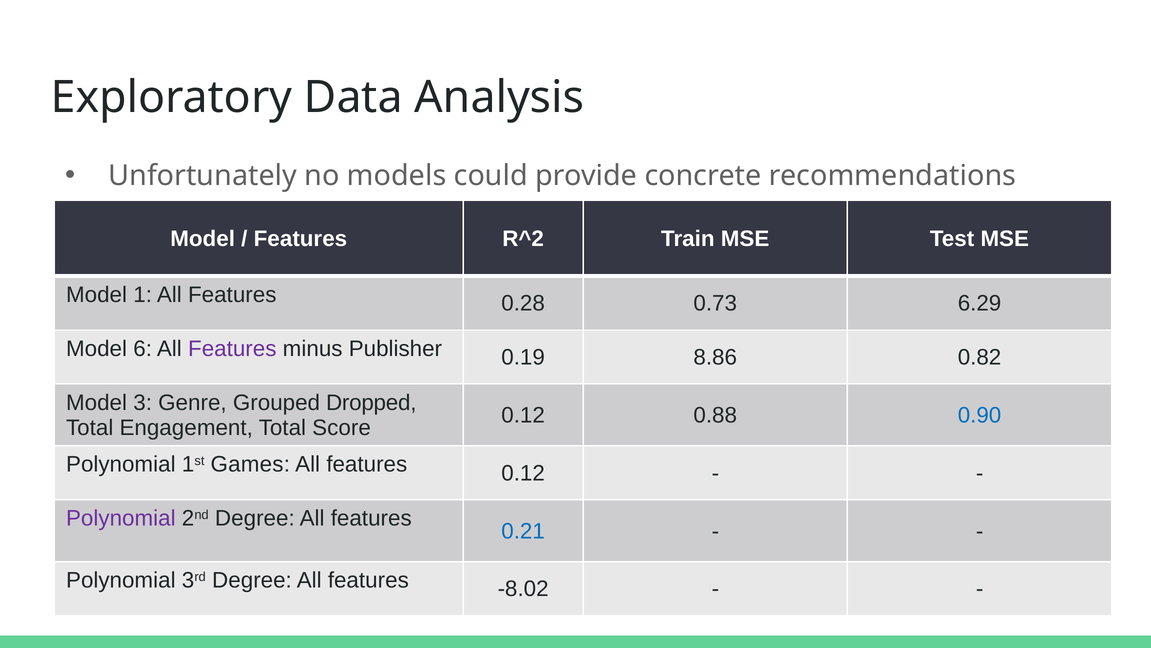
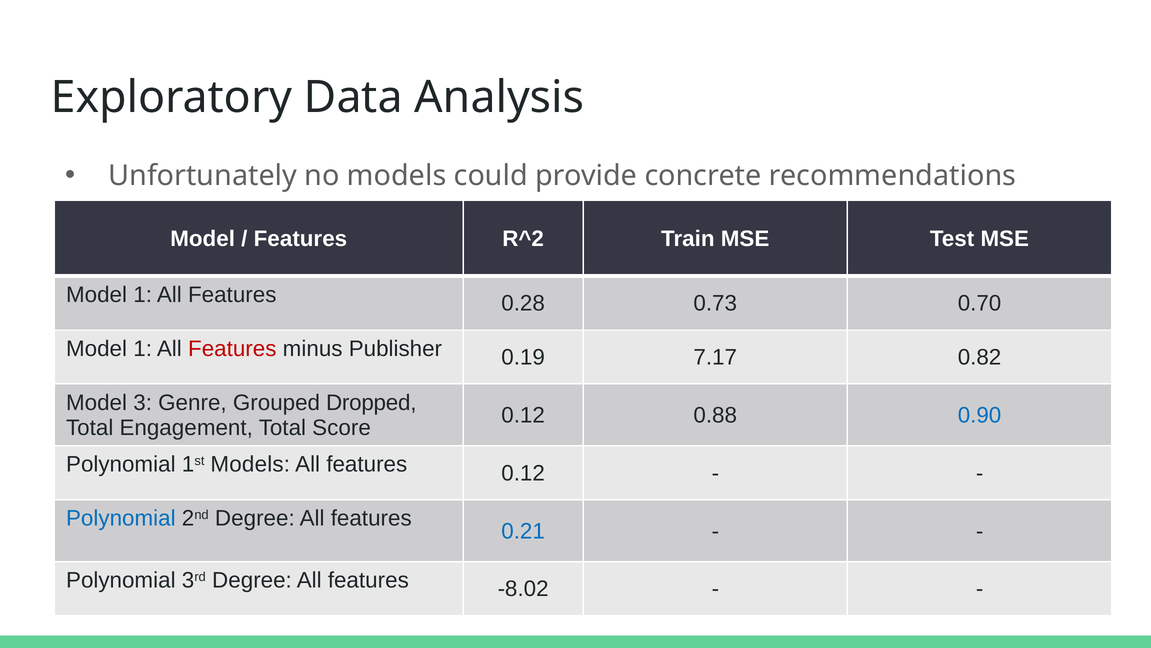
6.29: 6.29 -> 0.70 (980, 303)
6: 6 -> 1 (143, 348)
Features colour: purple -> red (232, 348)
8.86: 8.86 -> 7.17 (715, 357)
1st Games: Games -> Models (250, 464)
Polynomial colour: purple -> blue (121, 518)
